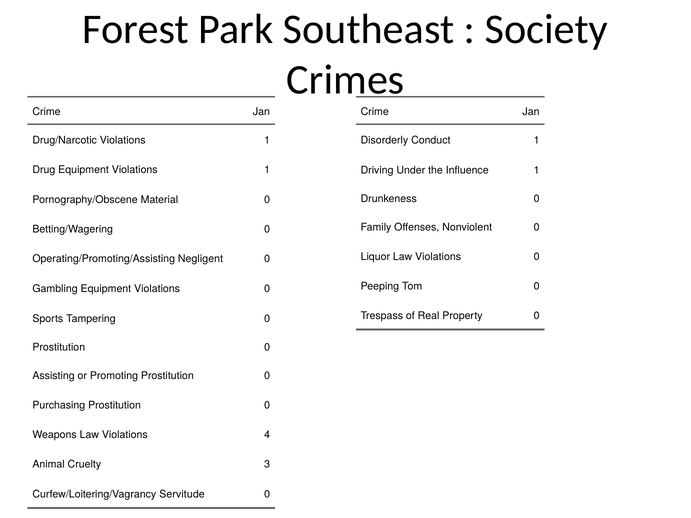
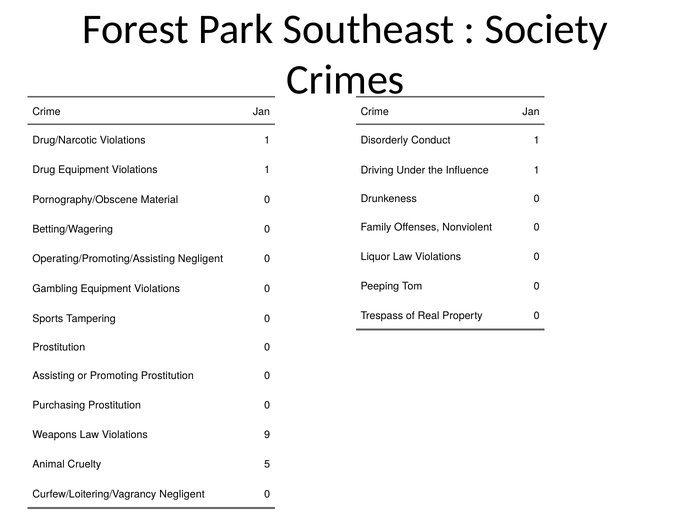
4: 4 -> 9 (267, 435)
3: 3 -> 5 (267, 465)
Curfew/Loitering/Vagrancy Servitude: Servitude -> Negligent (182, 494)
